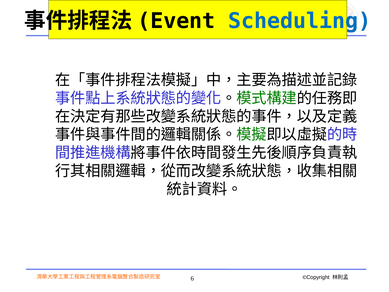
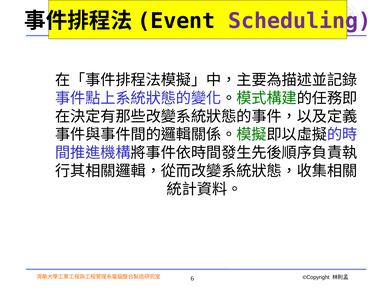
Scheduling colour: blue -> purple (300, 21)
